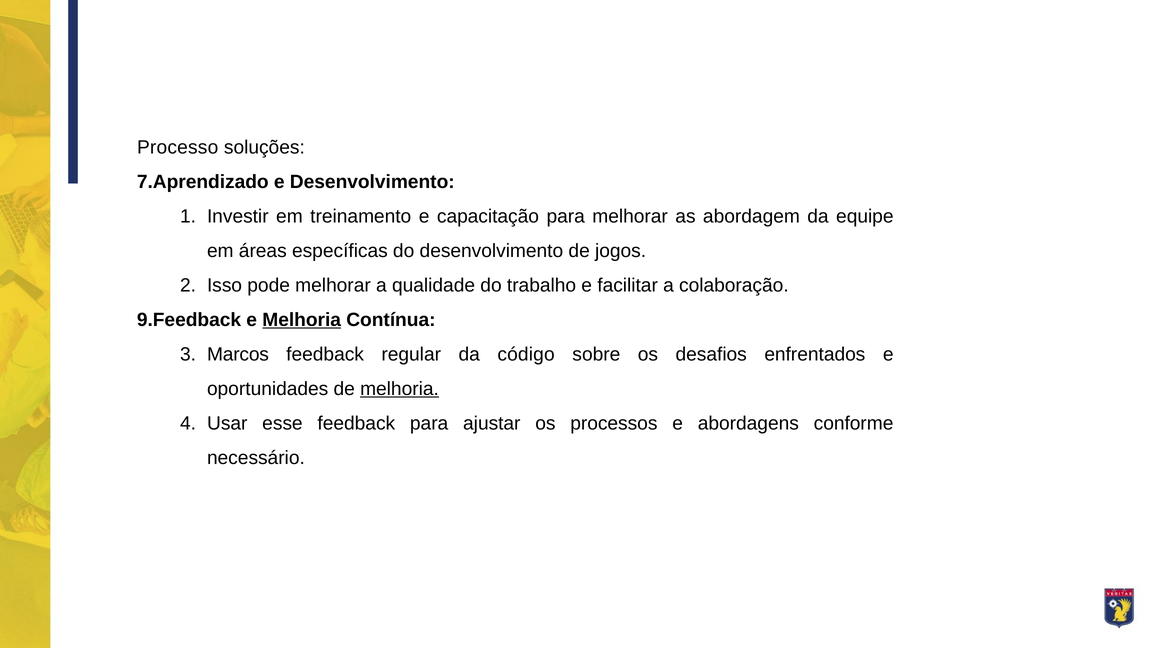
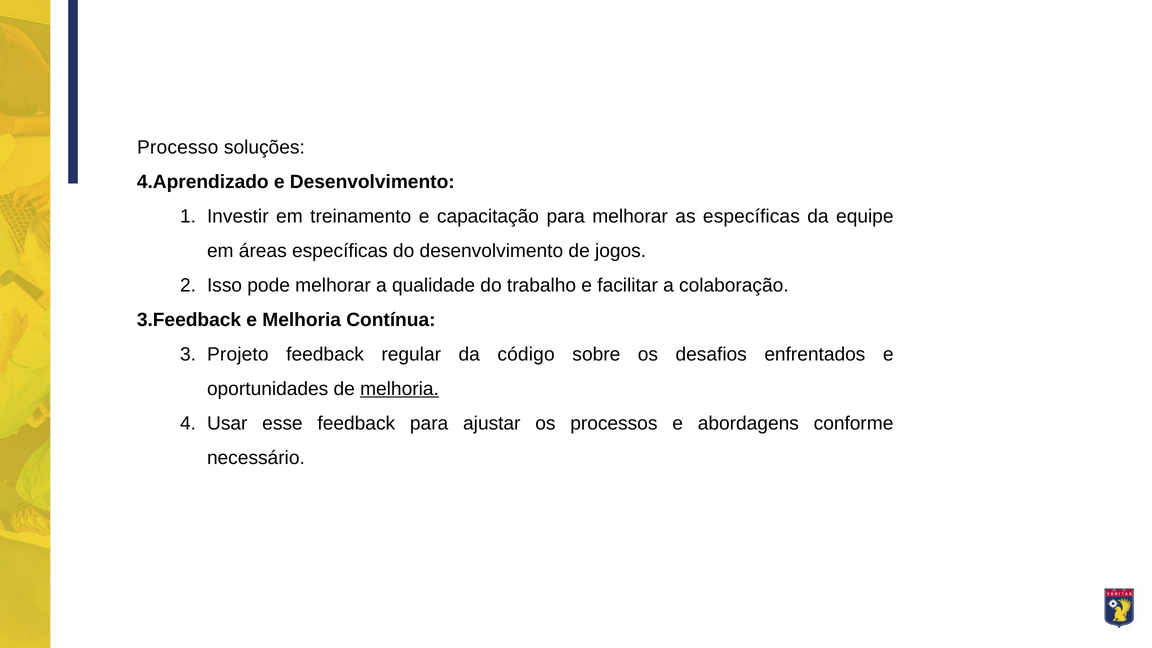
7.Aprendizado: 7.Aprendizado -> 4.Aprendizado (203, 182)
as abordagem: abordagem -> específicas (751, 216)
9.Feedback: 9.Feedback -> 3.Feedback (189, 320)
Melhoria underline: present -> none (302, 320)
Marcos: Marcos -> Projeto (238, 354)
